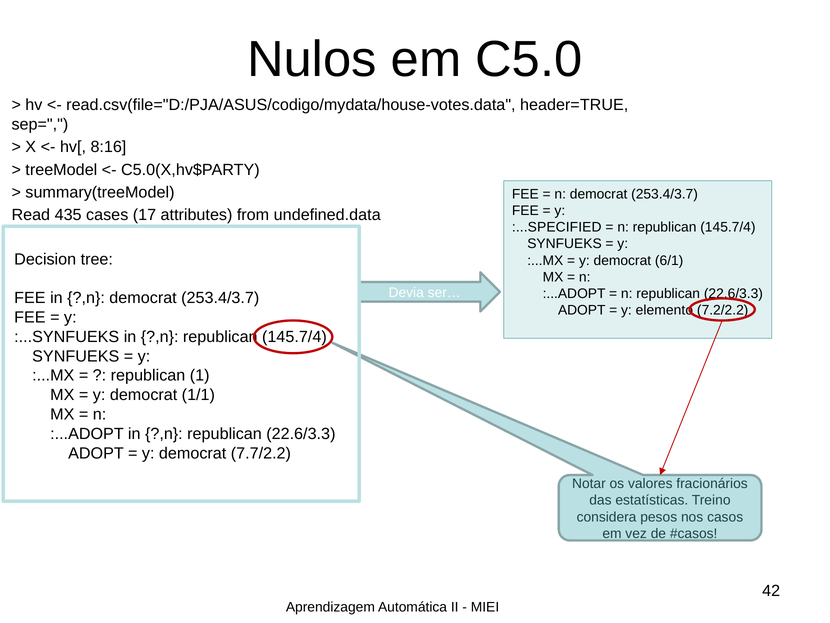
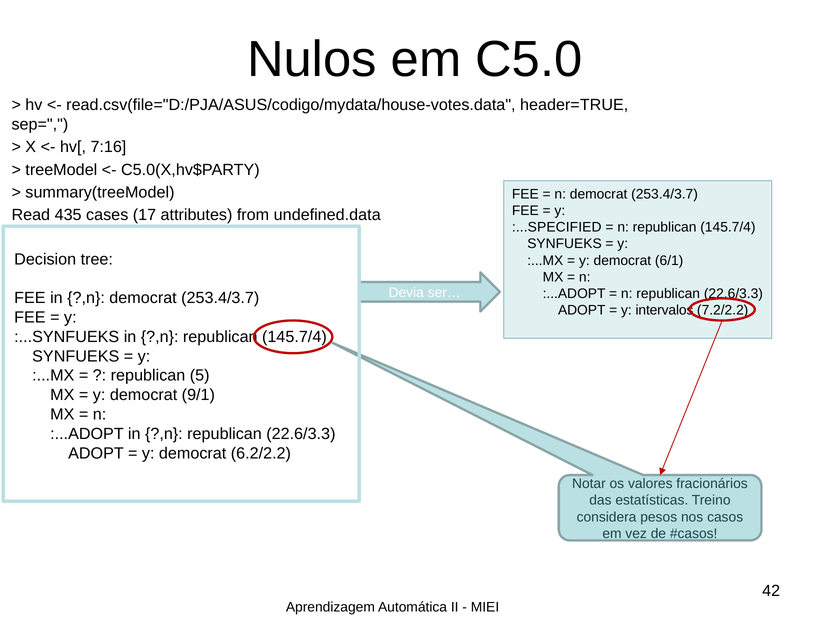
8:16: 8:16 -> 7:16 (108, 147)
elemento: elemento -> intervalos (664, 310)
1: 1 -> 5 (200, 375)
1/1: 1/1 -> 9/1 (198, 395)
7.7/2.2: 7.7/2.2 -> 6.2/2.2 (261, 453)
